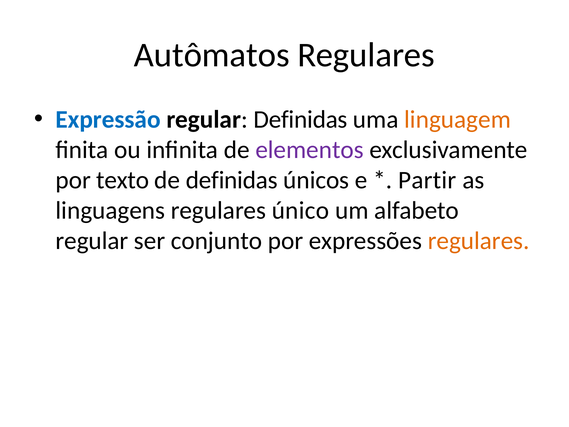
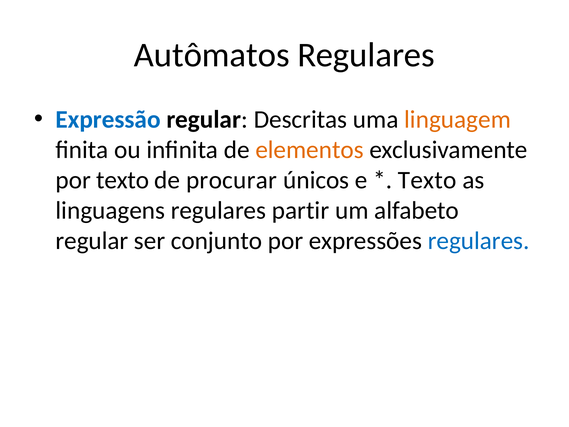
regular Definidas: Definidas -> Descritas (300, 119)
elementos colour: purple -> orange (310, 150)
de definidas: definidas -> procurar (232, 180)
Partir: Partir -> Texto (427, 180)
único: único -> partir (300, 210)
regulares colour: orange -> blue (479, 241)
